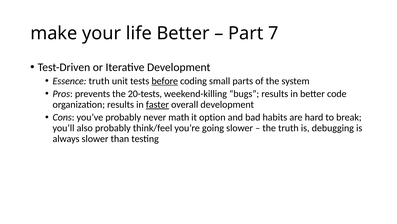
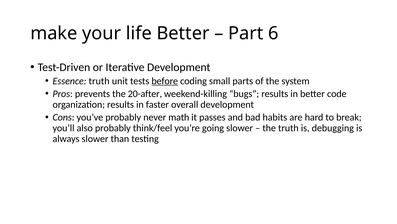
7: 7 -> 6 (273, 33)
20-tests: 20-tests -> 20-after (145, 94)
faster underline: present -> none (157, 104)
option: option -> passes (212, 117)
